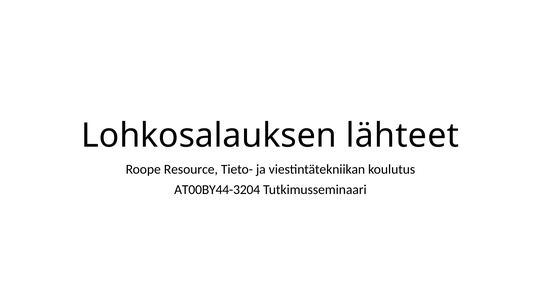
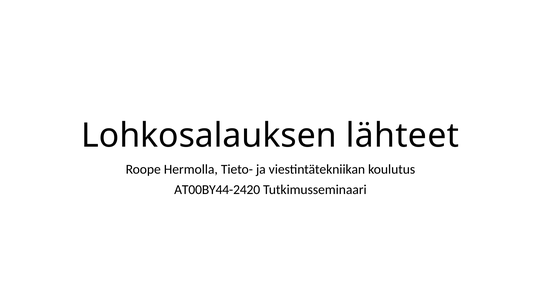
Resource: Resource -> Hermolla (191, 169)
AT00BY44-3204: AT00BY44-3204 -> AT00BY44-2420 (217, 189)
